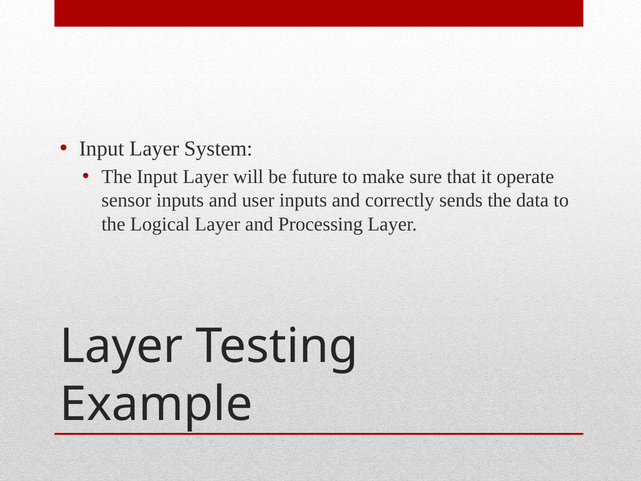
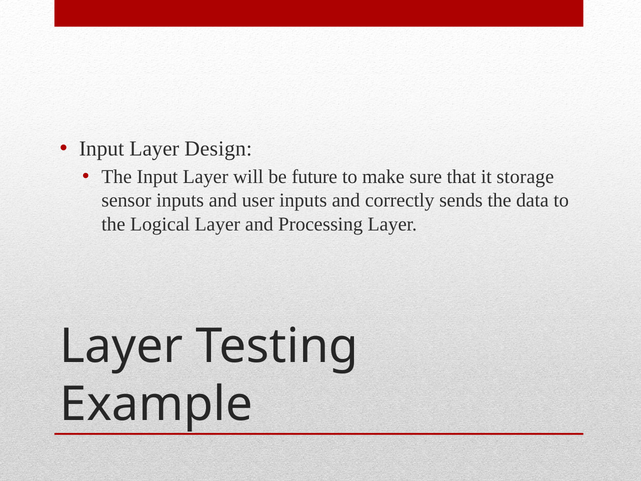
System: System -> Design (218, 149)
operate: operate -> storage (525, 177)
